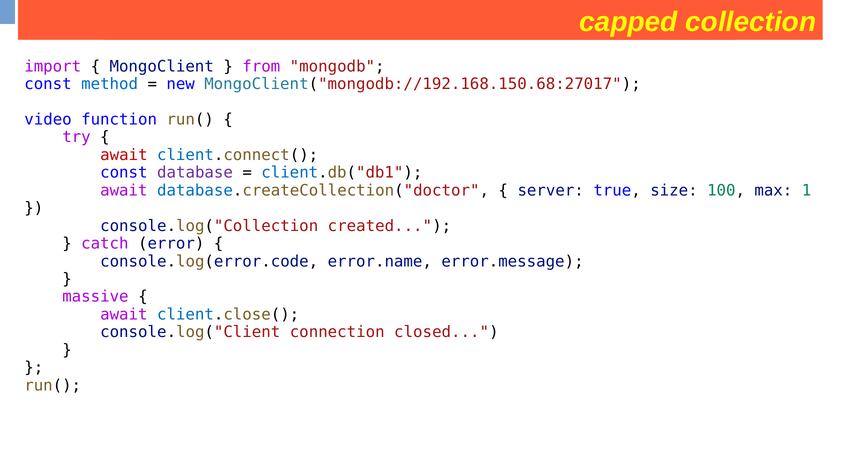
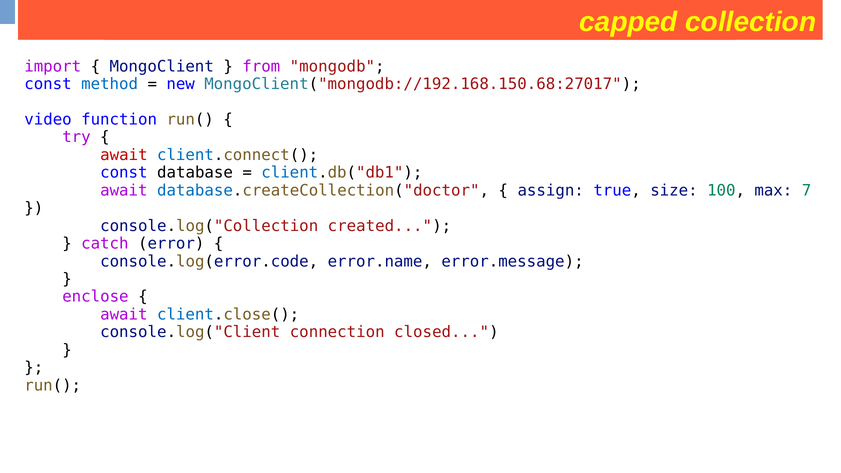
database colour: purple -> black (195, 173)
server: server -> assign (551, 190)
1: 1 -> 7 (807, 190)
massive: massive -> enclose (95, 297)
